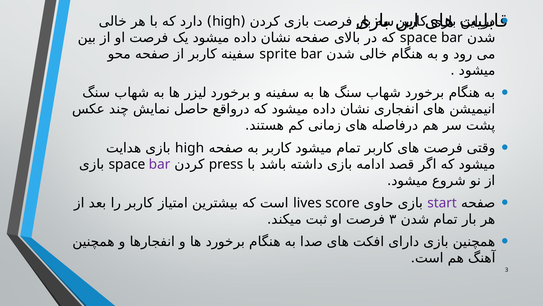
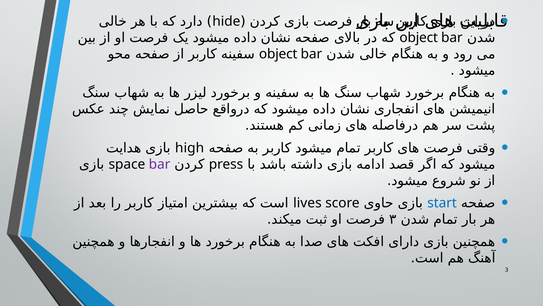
high: high -> hide (226, 21)
space: space -> object (419, 38)
sprite: sprite -> object (278, 54)
start colour: purple -> blue (442, 203)
